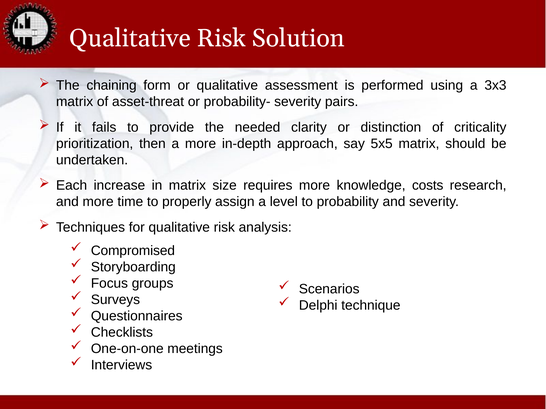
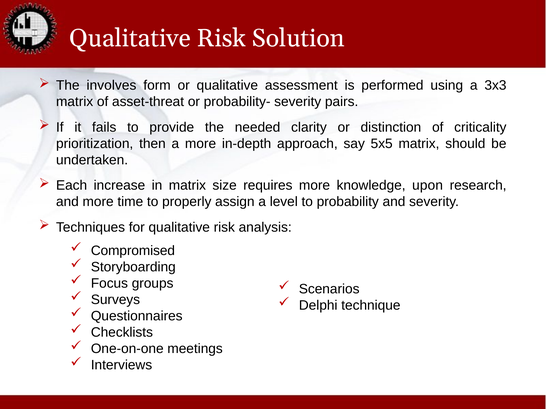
chaining: chaining -> involves (111, 86)
costs: costs -> upon (428, 186)
